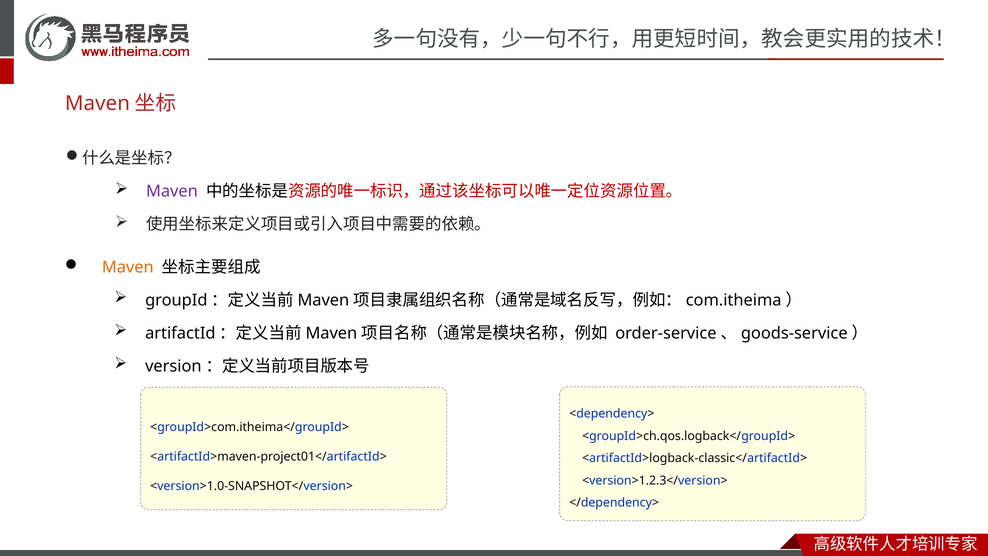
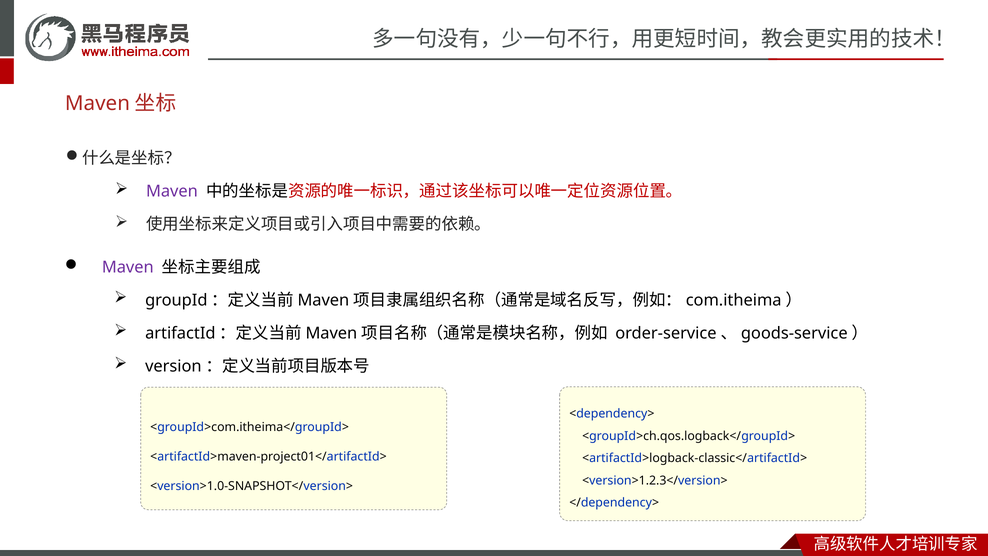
Maven colour: orange -> purple (128, 267)
